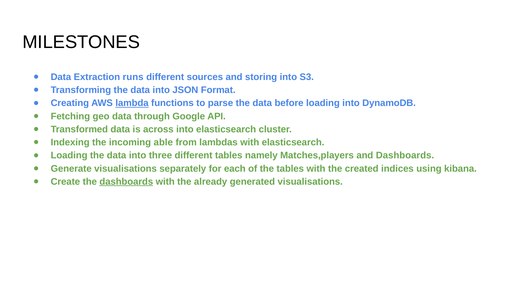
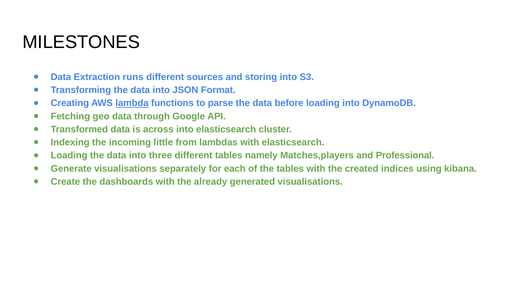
able: able -> little (163, 142)
and Dashboards: Dashboards -> Professional (405, 156)
dashboards underline: present -> none (126, 182)
